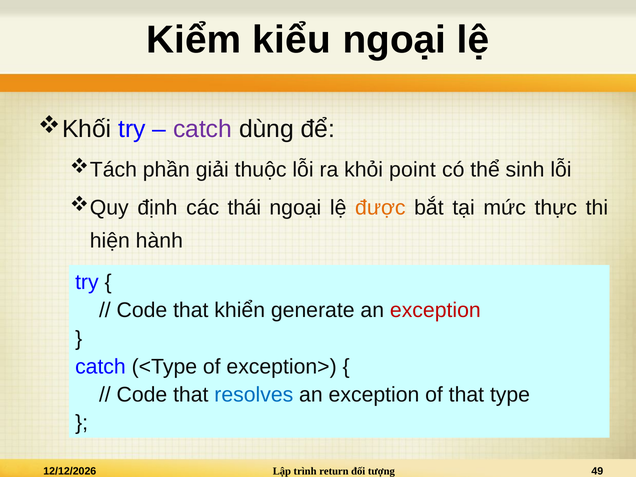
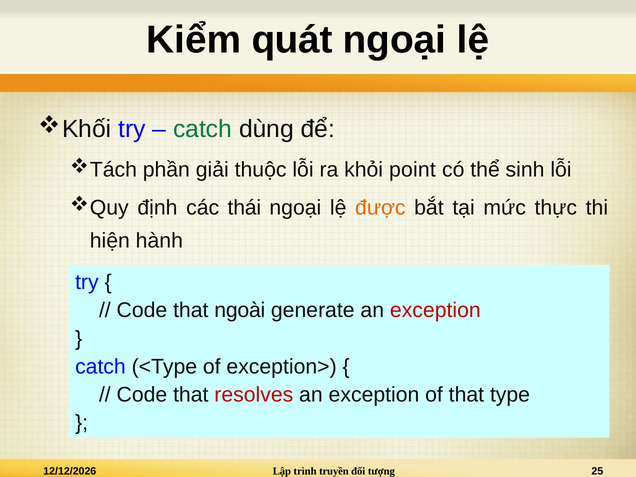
kiểu: kiểu -> quát (292, 40)
catch colour: purple -> green (203, 129)
khiển: khiển -> ngoài (240, 310)
resolves colour: blue -> red (254, 395)
return: return -> truyền (334, 471)
49: 49 -> 25 (597, 471)
